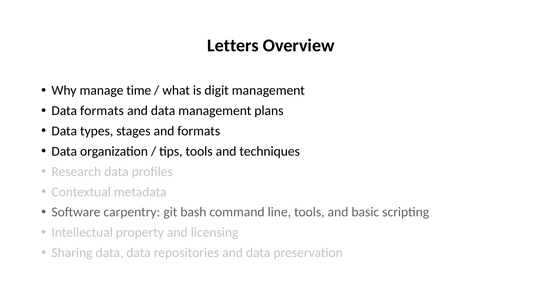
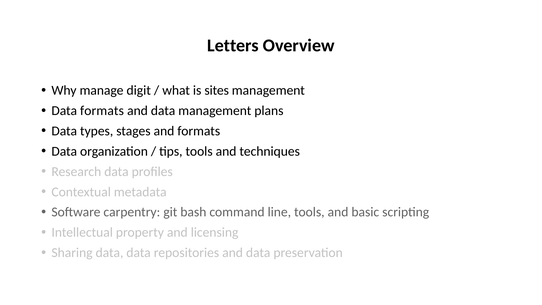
time: time -> digit (139, 90)
digit: digit -> sites (217, 90)
